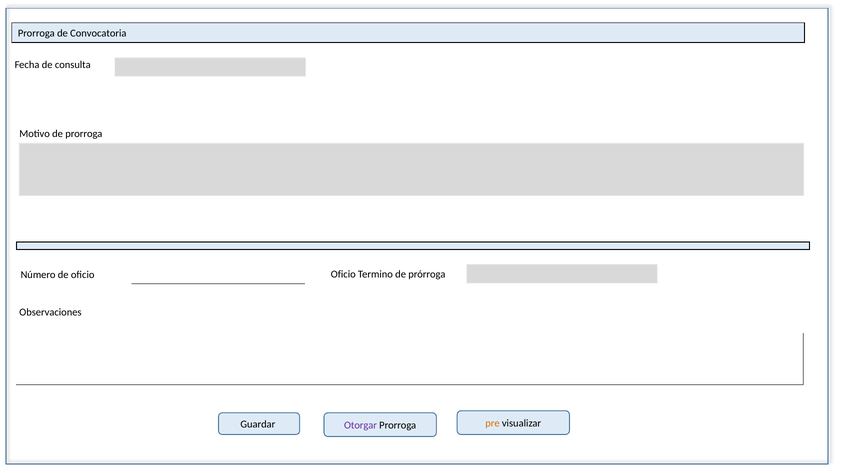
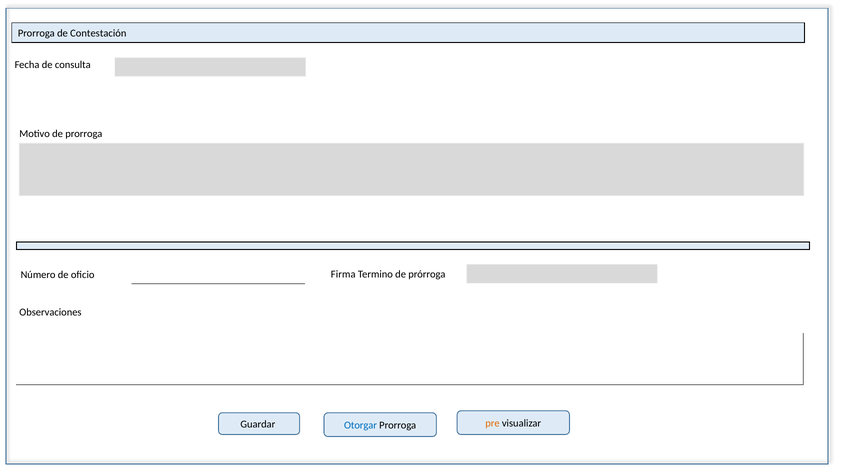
Convocatoria: Convocatoria -> Contestación (98, 33)
oficio Oficio: Oficio -> Firma (343, 274)
Otorgar colour: purple -> blue (361, 425)
